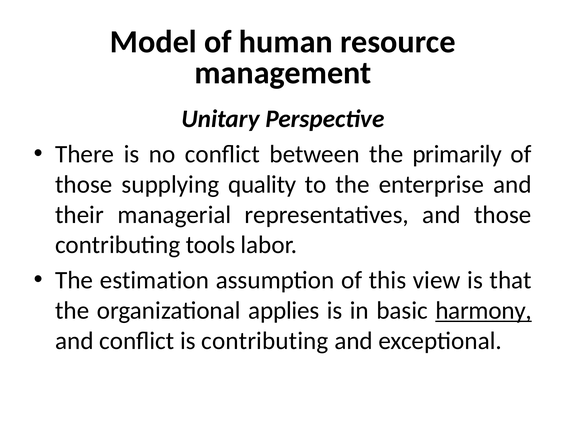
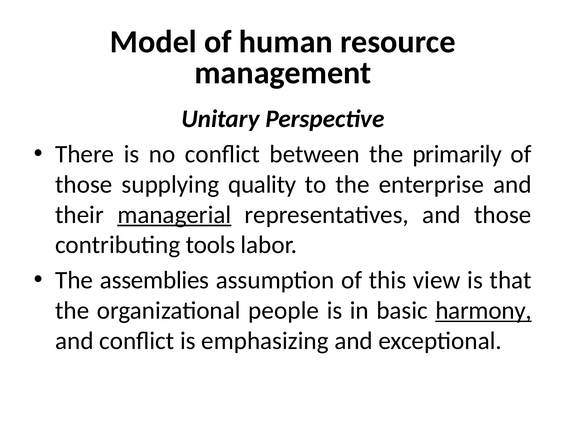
managerial underline: none -> present (174, 214)
estimation: estimation -> assemblies (155, 280)
applies: applies -> people (284, 310)
is contributing: contributing -> emphasizing (265, 340)
